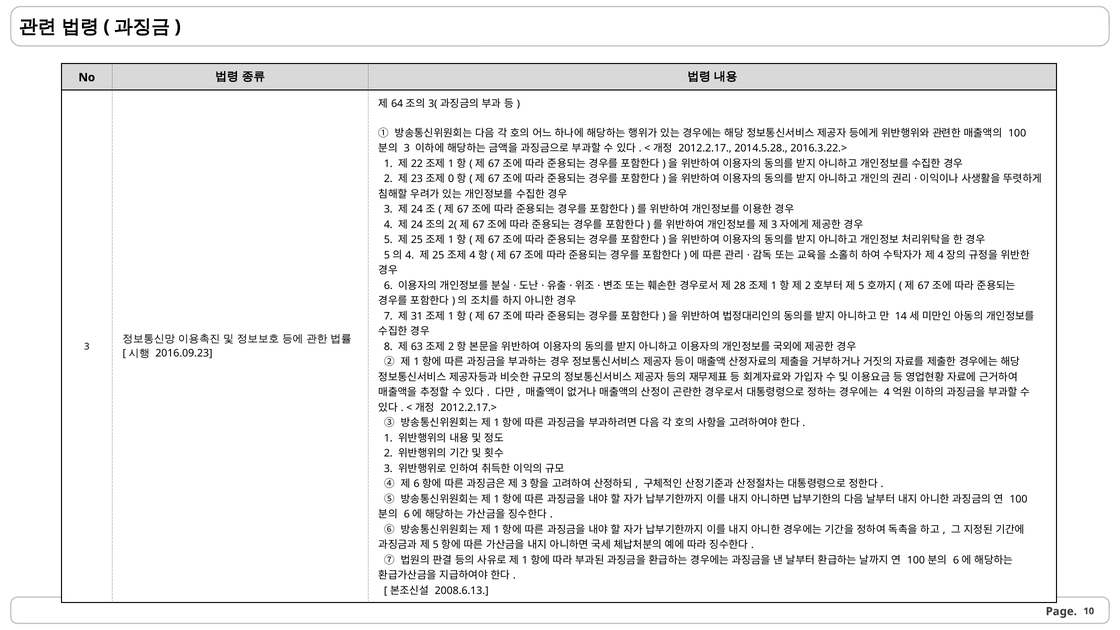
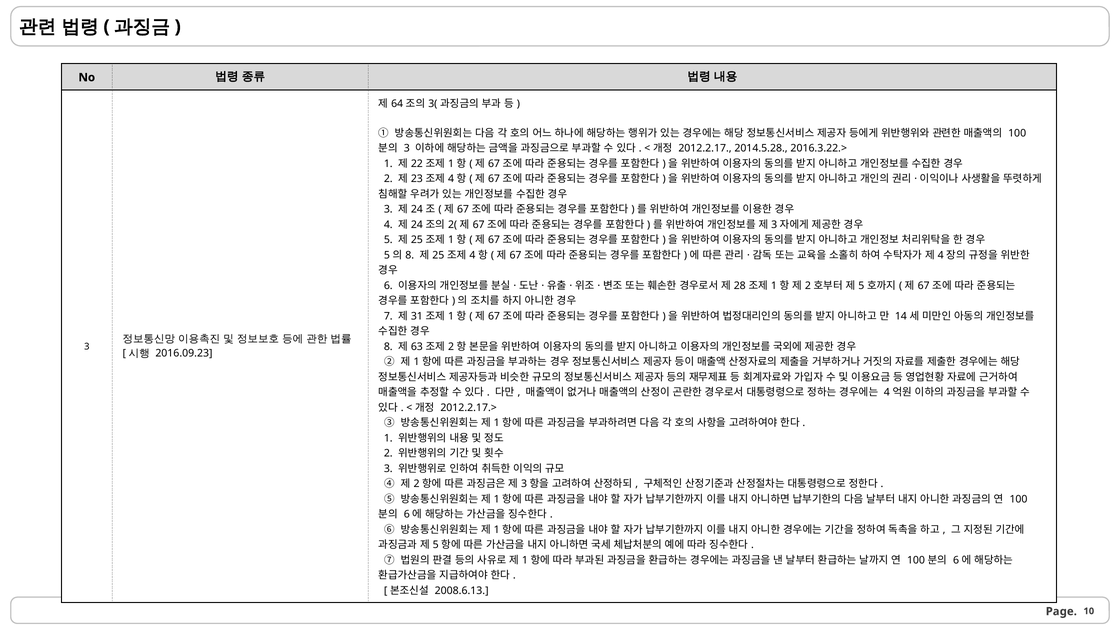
0: 0 -> 4 (451, 179)
4: 4 -> 8 (410, 255)
6: 6 -> 2 (417, 484)
